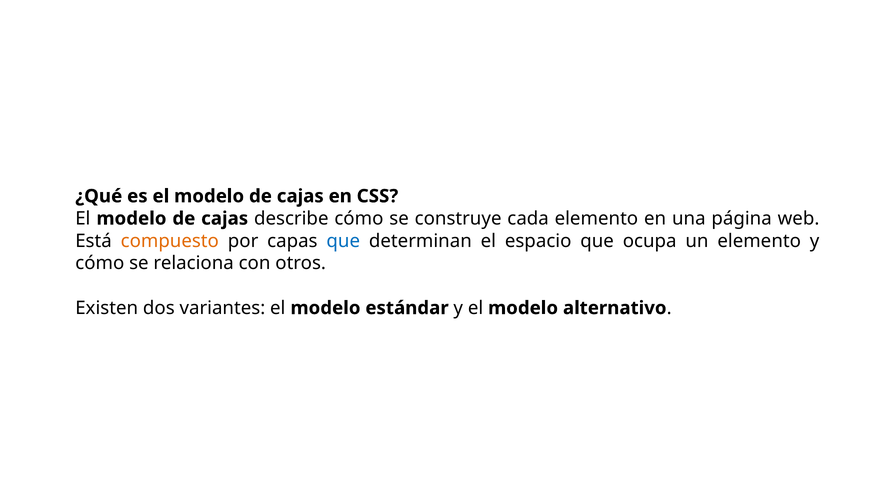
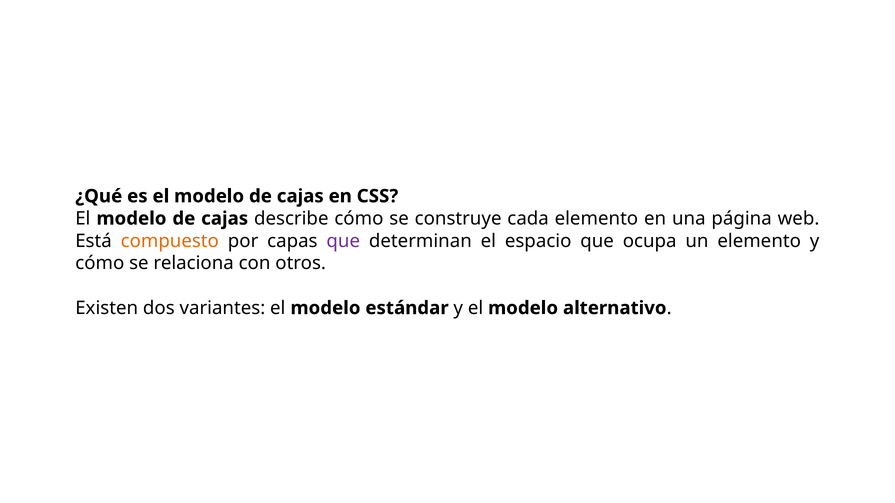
que colour: blue -> purple (343, 241)
